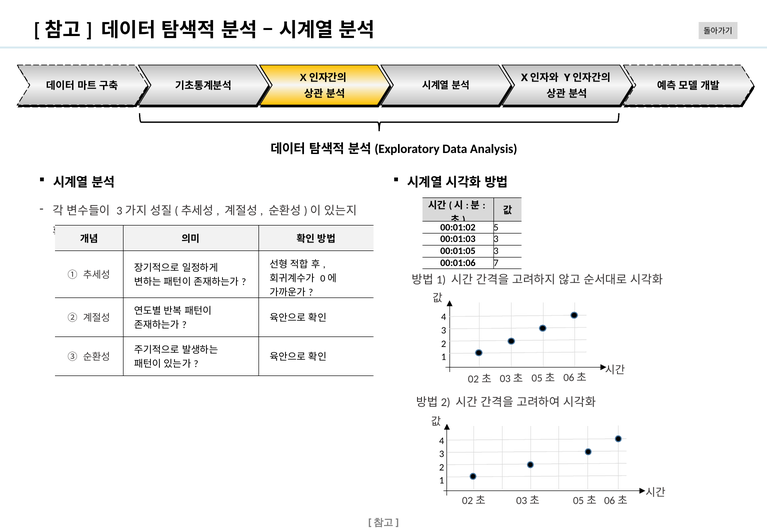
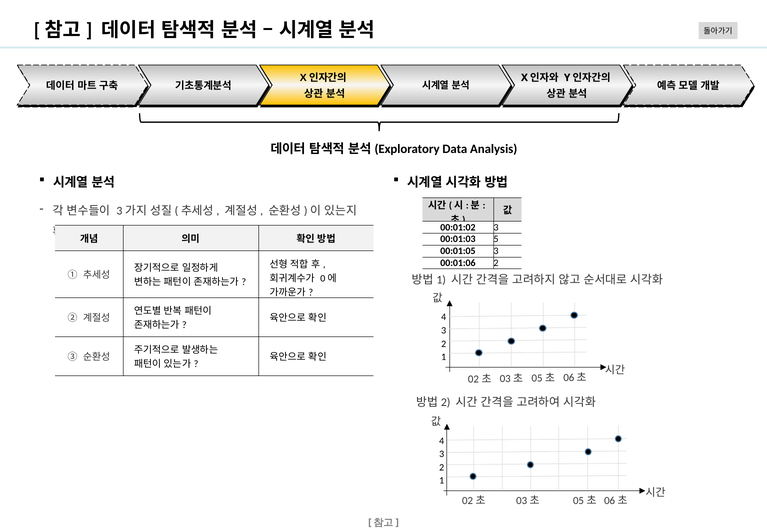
00:01:02 5: 5 -> 3 (496, 227)
00:01:03 3: 3 -> 5 (496, 239)
00:01:06 7: 7 -> 2 (496, 263)
